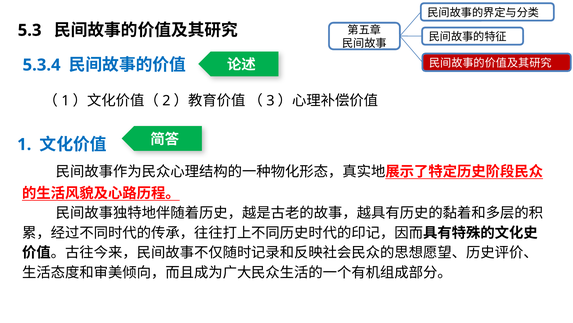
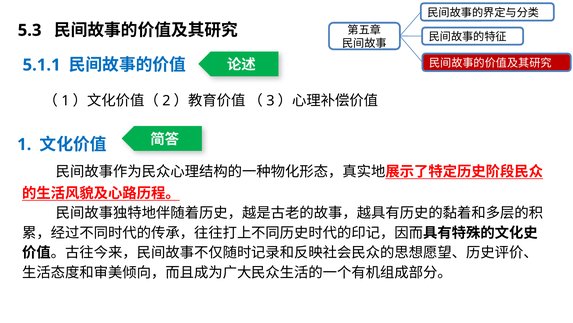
5.3.4: 5.3.4 -> 5.1.1 (42, 65)
